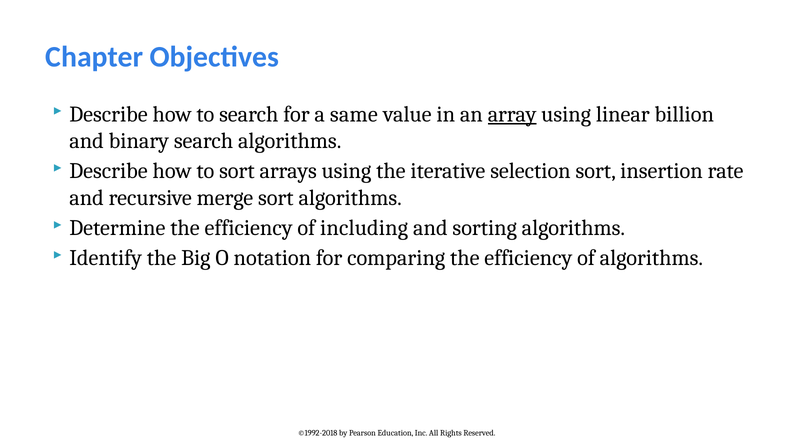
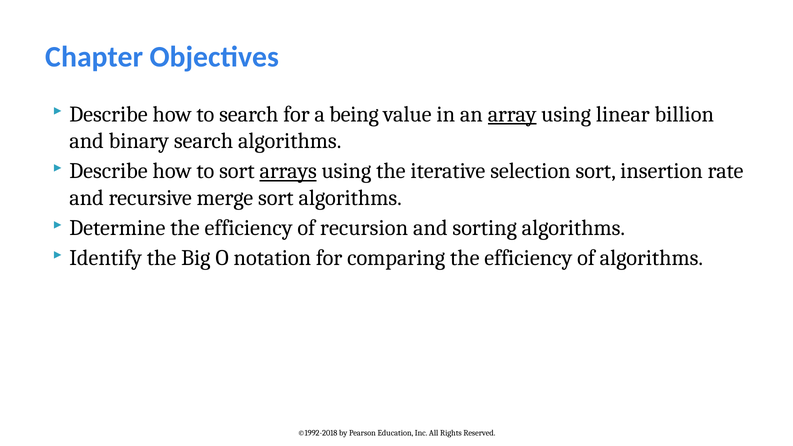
same: same -> being (354, 114)
arrays underline: none -> present (288, 171)
including: including -> recursion (364, 228)
